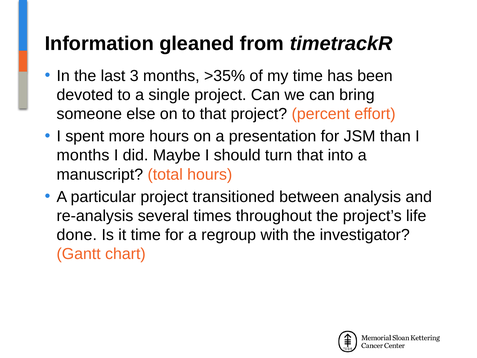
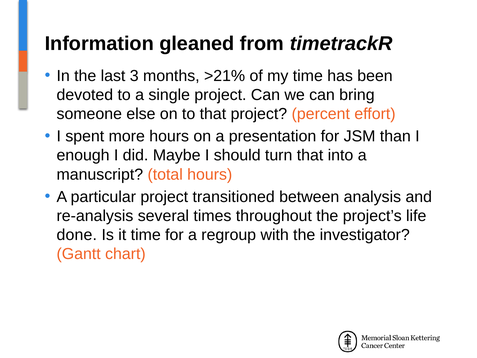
>35%: >35% -> >21% (225, 76)
months: months -> enough (83, 155)
